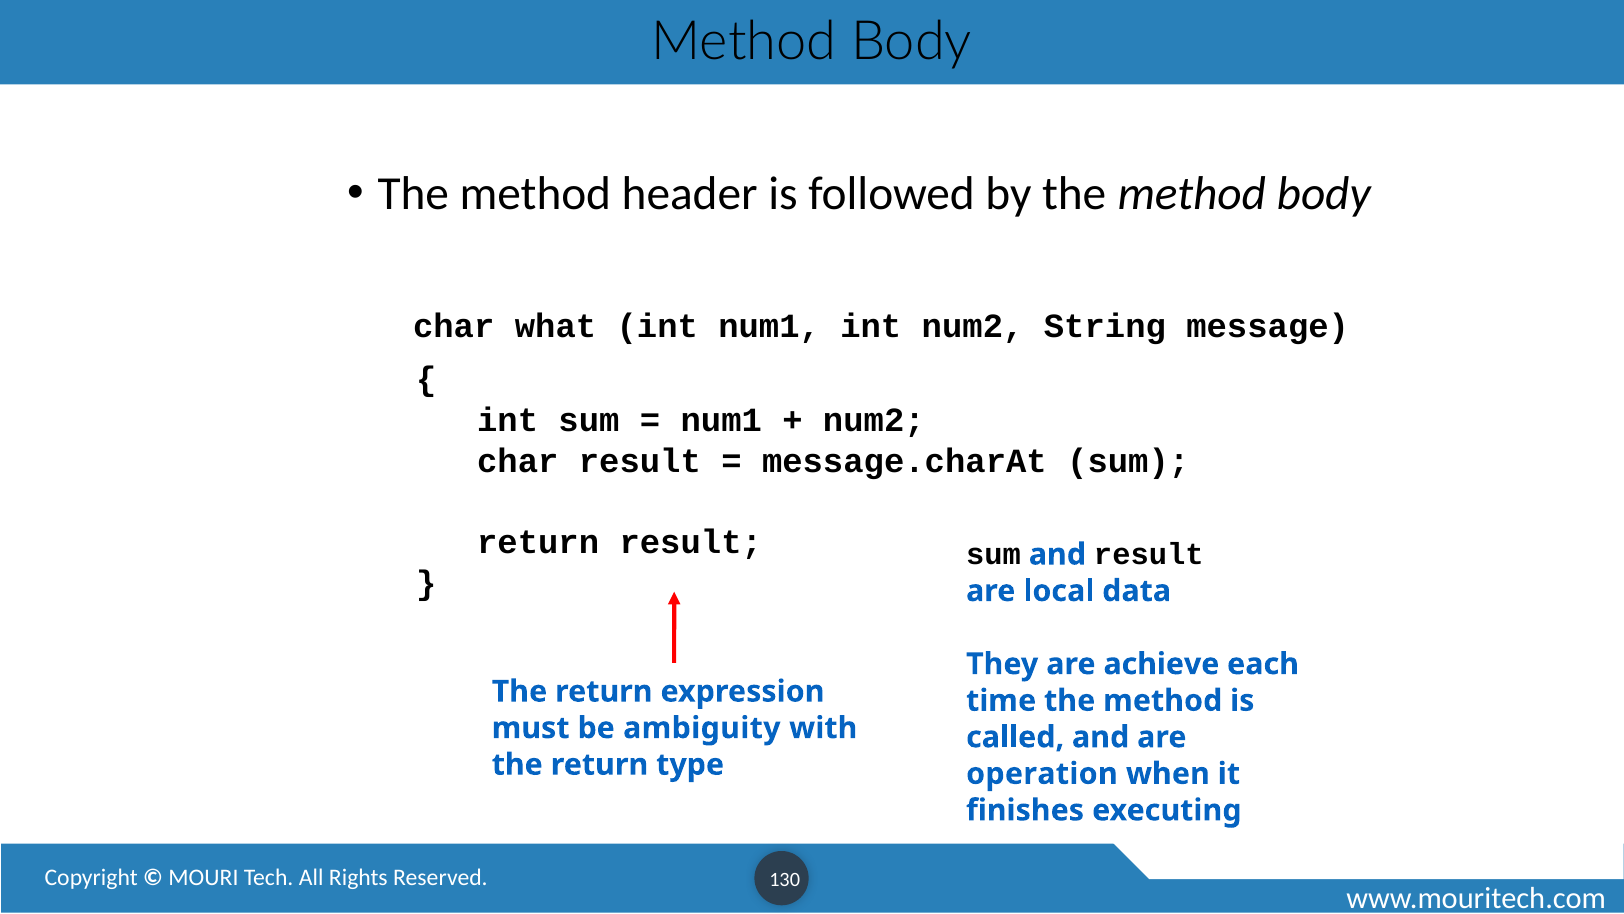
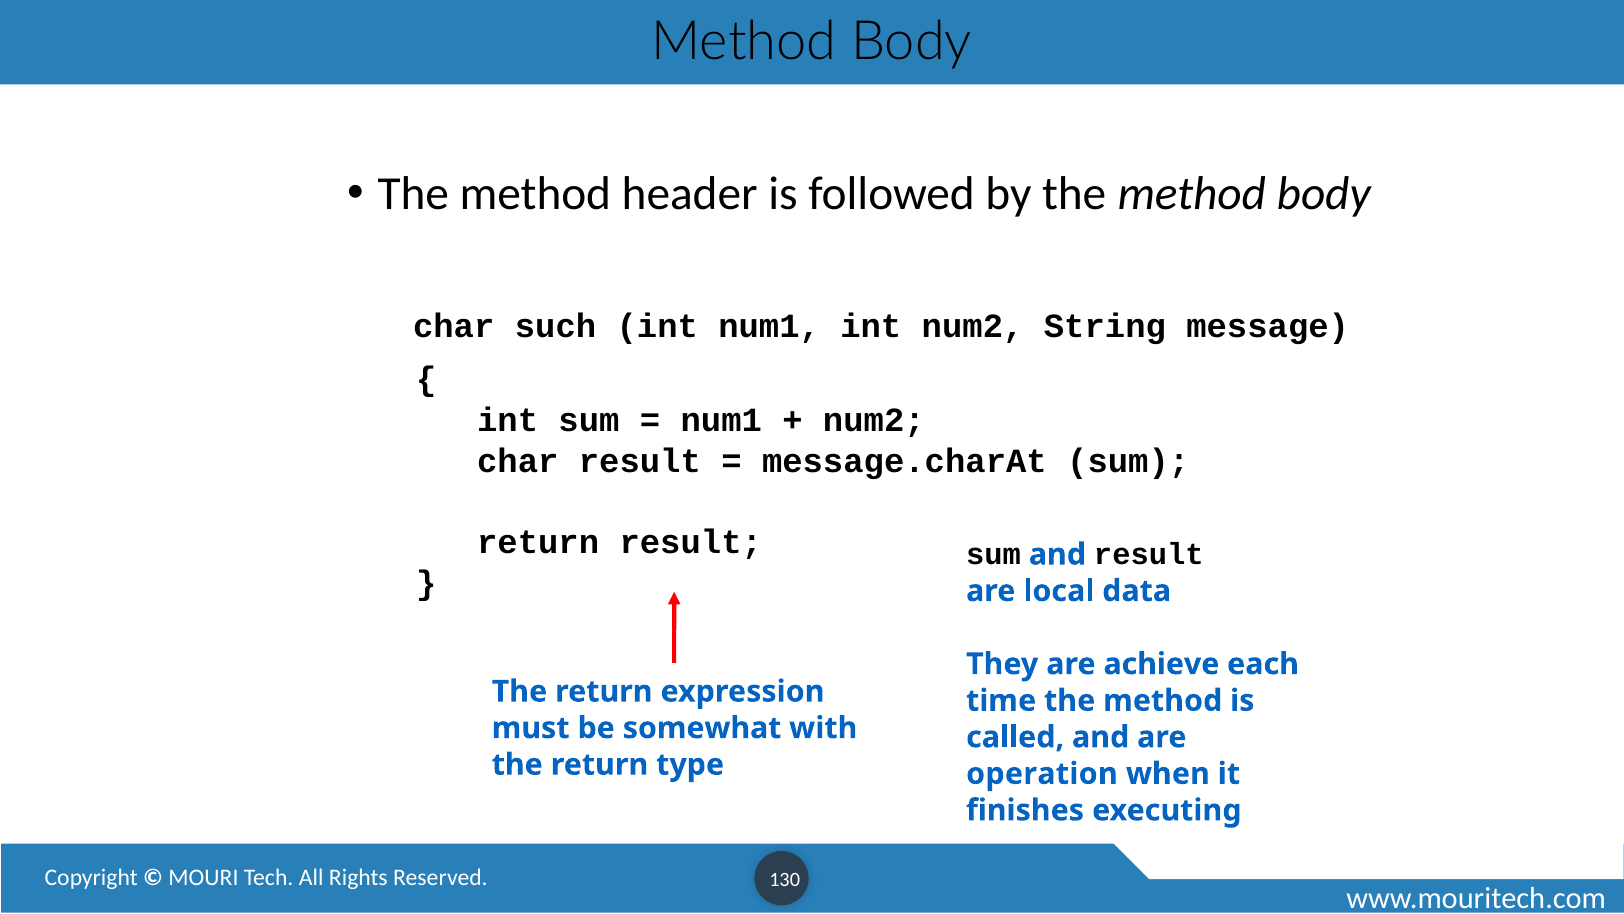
what: what -> such (556, 326)
ambiguity: ambiguity -> somewhat (702, 728)
